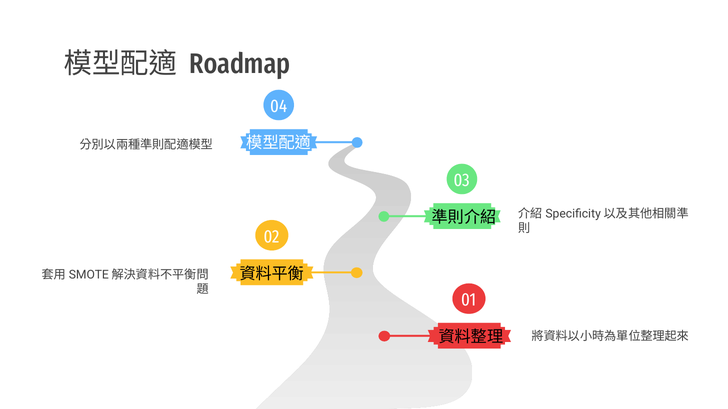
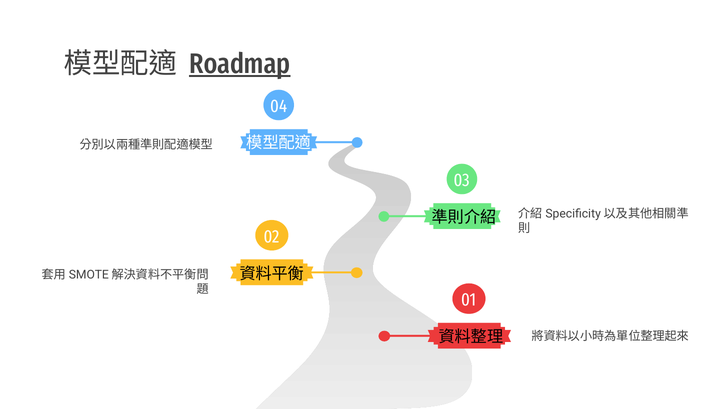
Roadmap underline: none -> present (240, 64)
